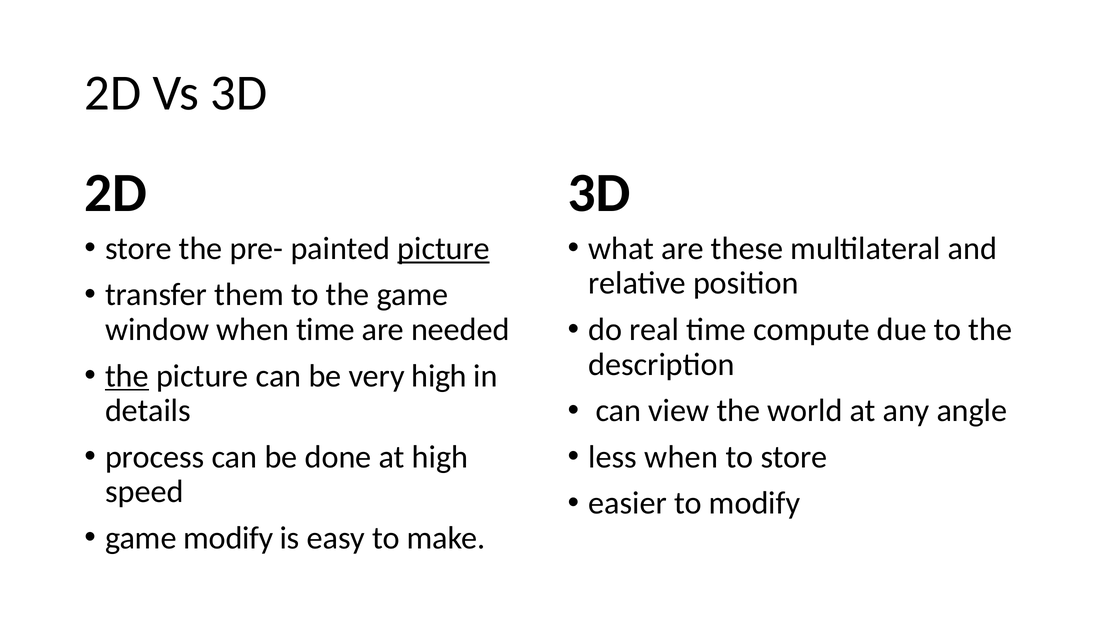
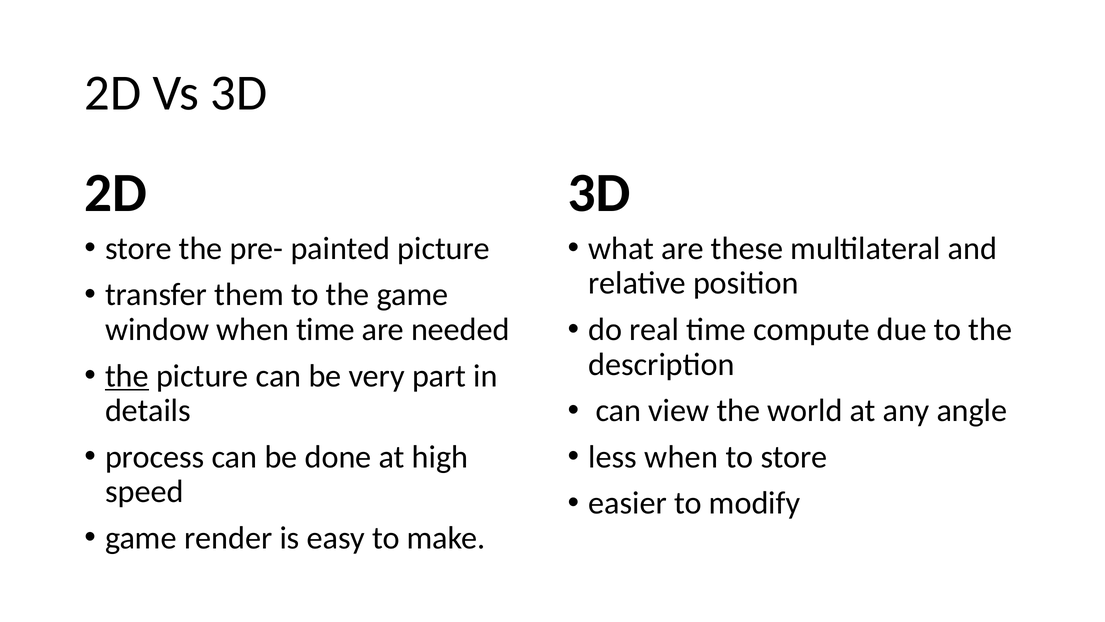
picture underline: present -> none (444, 248)
very high: high -> part (439, 376)
game modify: modify -> render (228, 538)
